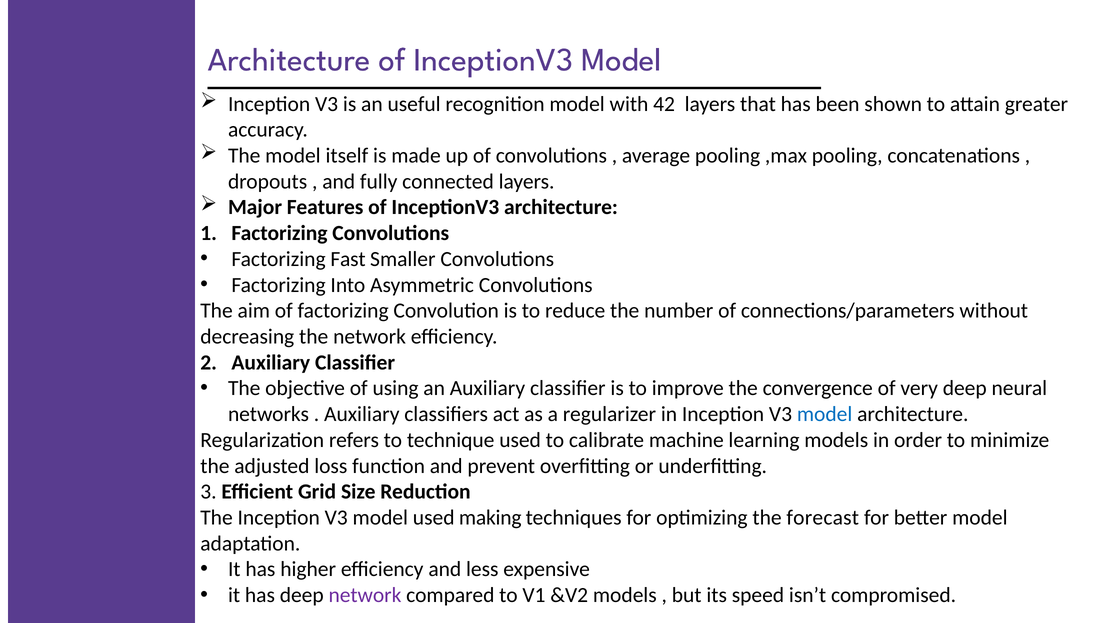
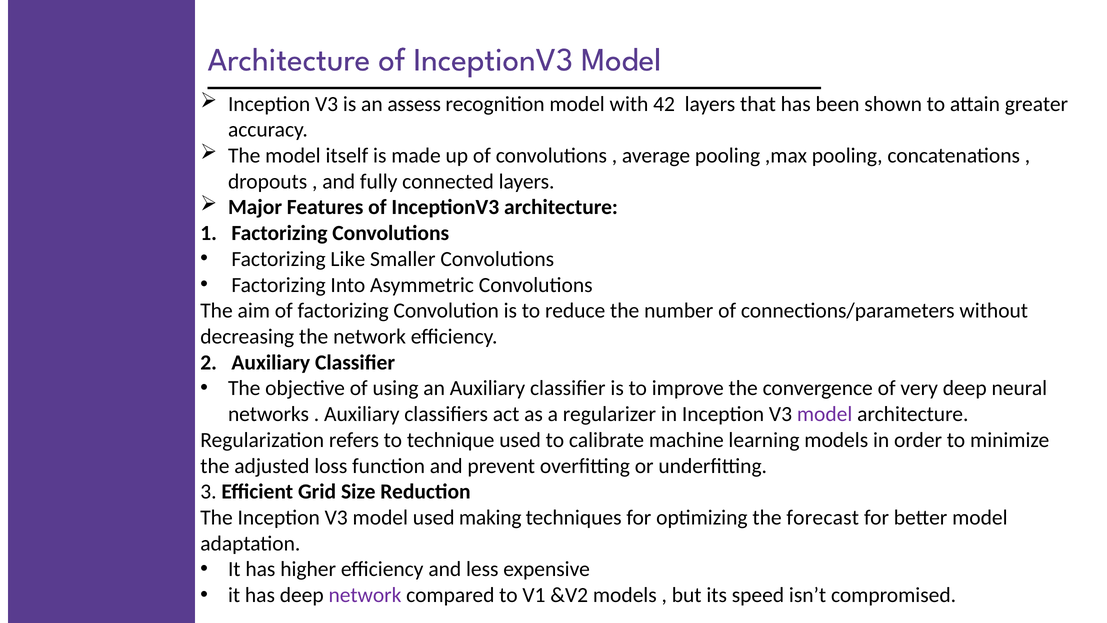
useful: useful -> assess (414, 104)
Fast: Fast -> Like (348, 259)
model colour: blue -> purple (825, 414)
